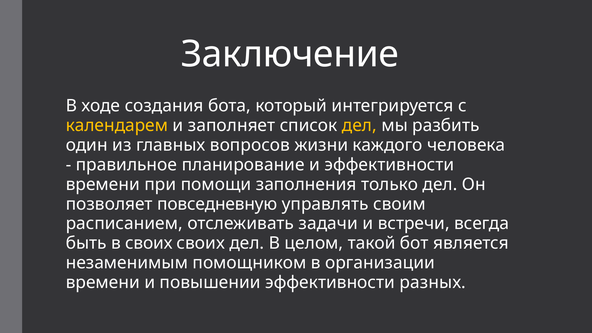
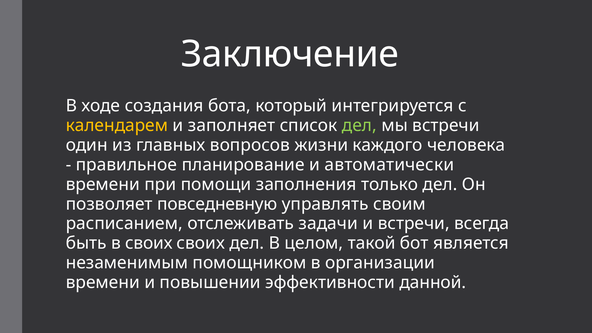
дел colour: yellow -> light green (359, 125)
мы разбить: разбить -> встречи (446, 125)
и эффективности: эффективности -> автоматически (389, 165)
разных: разных -> данной (433, 283)
